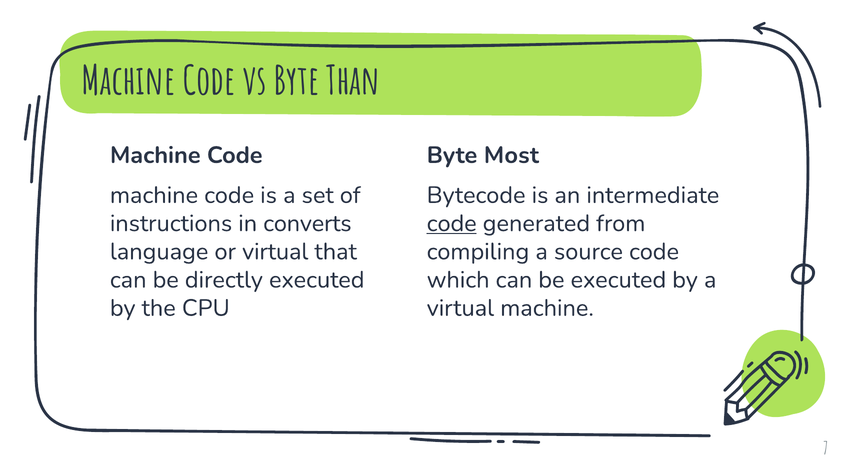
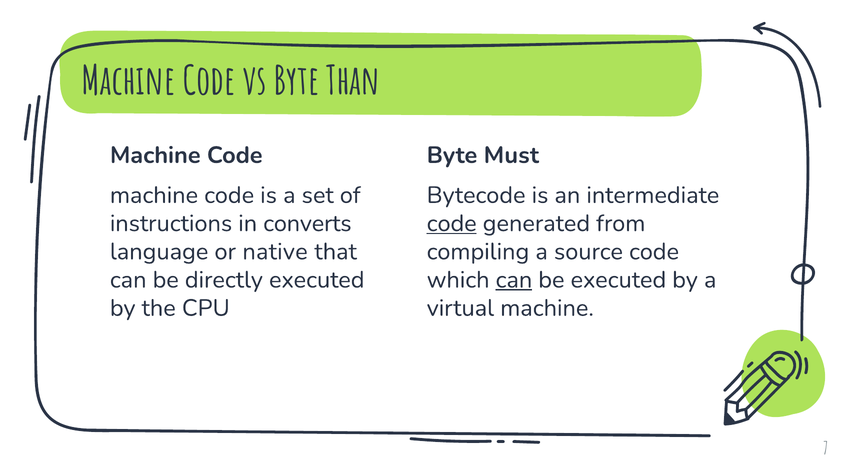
Most: Most -> Must (511, 155)
or virtual: virtual -> native (275, 252)
can underline: none -> present (514, 280)
